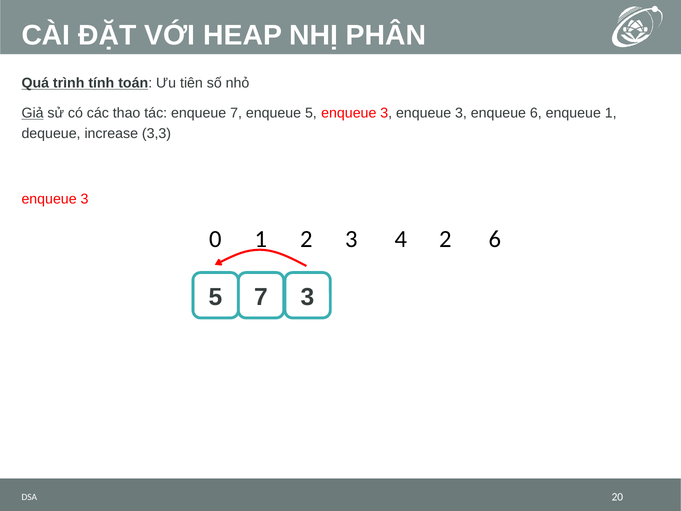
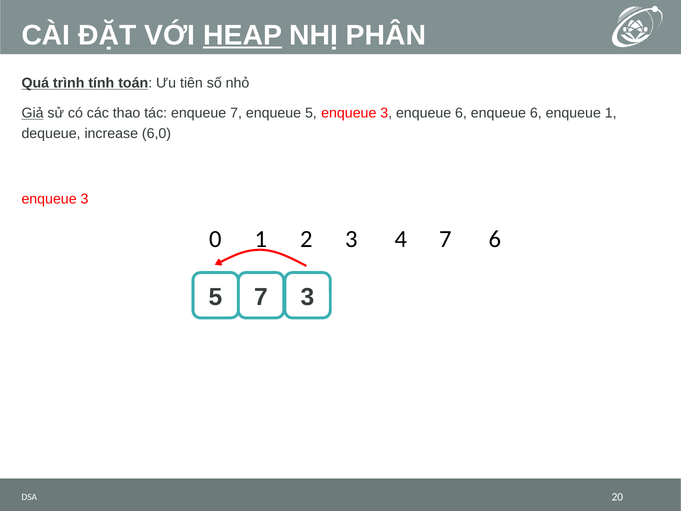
HEAP underline: none -> present (243, 35)
3 enqueue 3: 3 -> 6 (461, 113)
3,3: 3,3 -> 6,0 (157, 134)
4 2: 2 -> 7 (446, 239)
